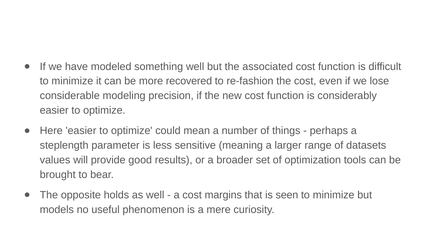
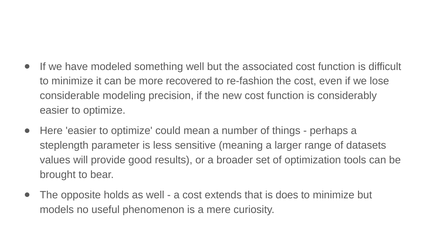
margins: margins -> extends (223, 195)
seen: seen -> does (287, 195)
